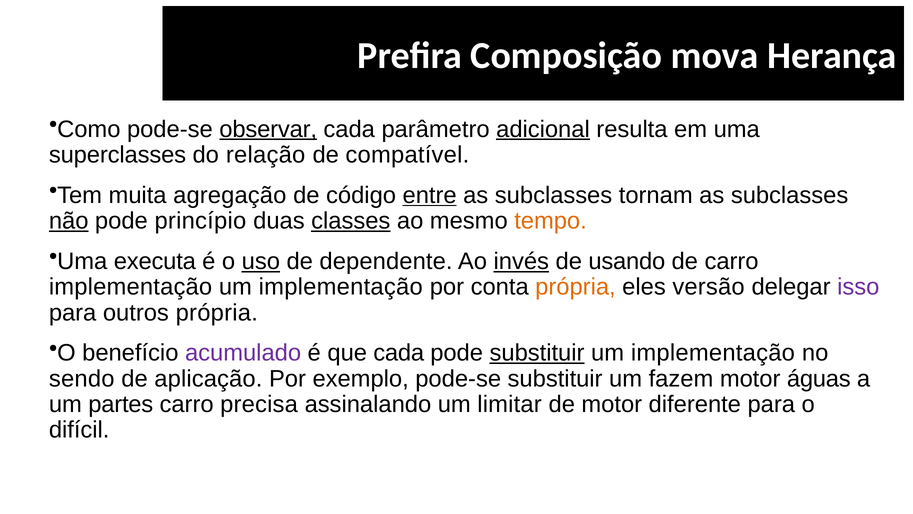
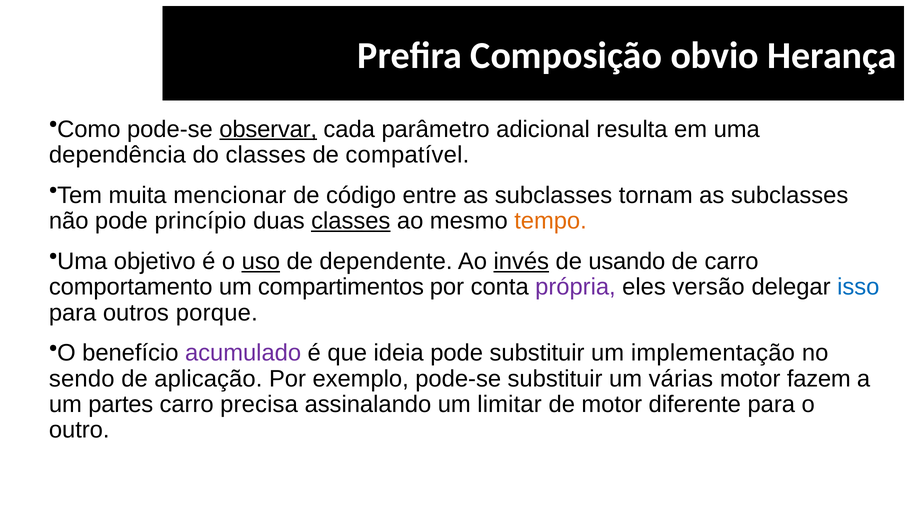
mova: mova -> obvio (715, 56)
adicional underline: present -> none (543, 129)
superclasses: superclasses -> dependência (117, 155)
do relação: relação -> classes (266, 155)
agregação: agregação -> mencionar (230, 195)
entre underline: present -> none (430, 195)
não underline: present -> none (69, 221)
executa: executa -> objetivo (155, 261)
implementação: implementação -> comportamento (131, 287)
implementação: implementação -> compartimentos (341, 287)
própria colour: orange -> purple (575, 287)
isso colour: purple -> blue (858, 287)
outros própria: própria -> porque (217, 312)
que cada: cada -> ideia (399, 353)
substituir underline: present -> none (537, 353)
fazem: fazem -> várias (681, 378)
águas: águas -> fazem (819, 378)
difícil: difícil -> outro (79, 430)
